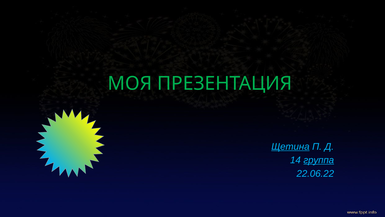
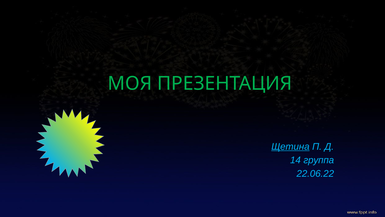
группа underline: present -> none (319, 160)
